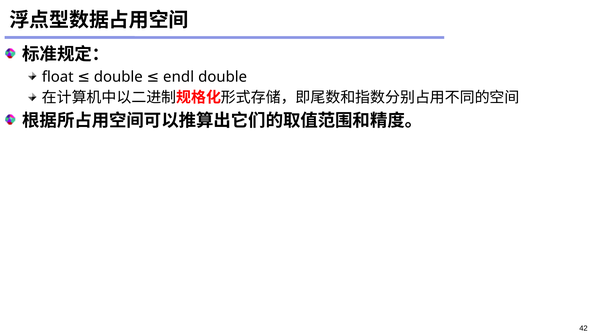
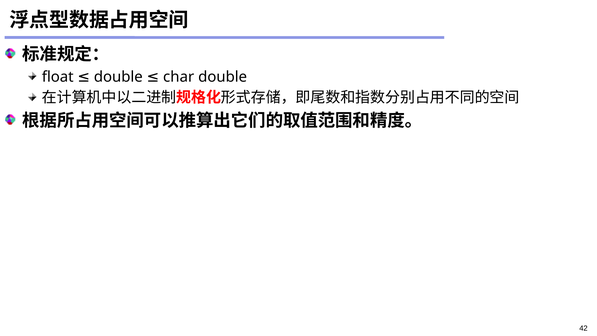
endl: endl -> char (179, 77)
